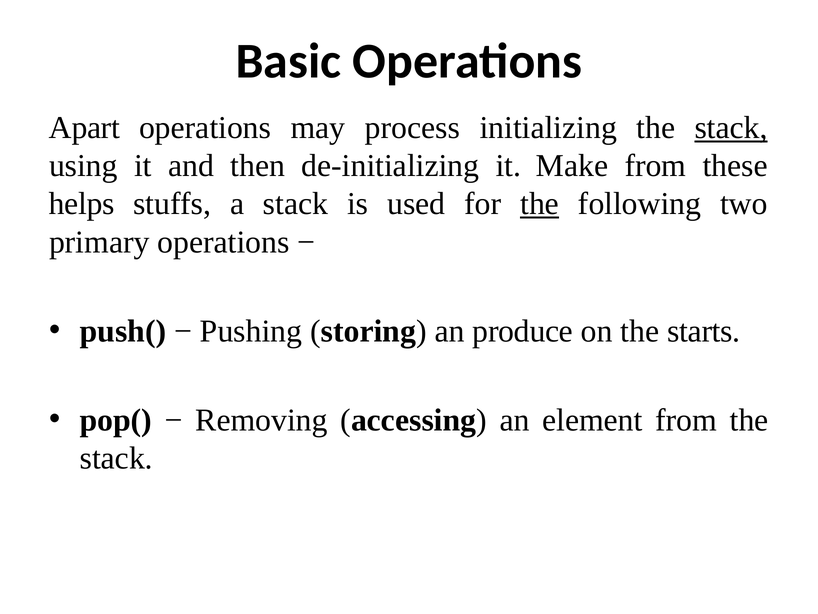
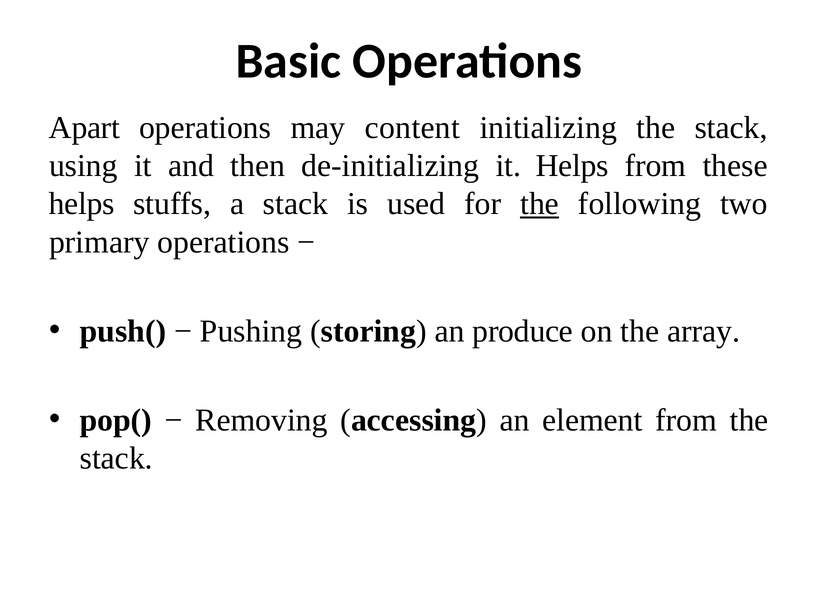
process: process -> content (412, 128)
stack underline: present -> none (731, 128)
it Make: Make -> Helps (572, 166)
starts: starts -> array (704, 331)
